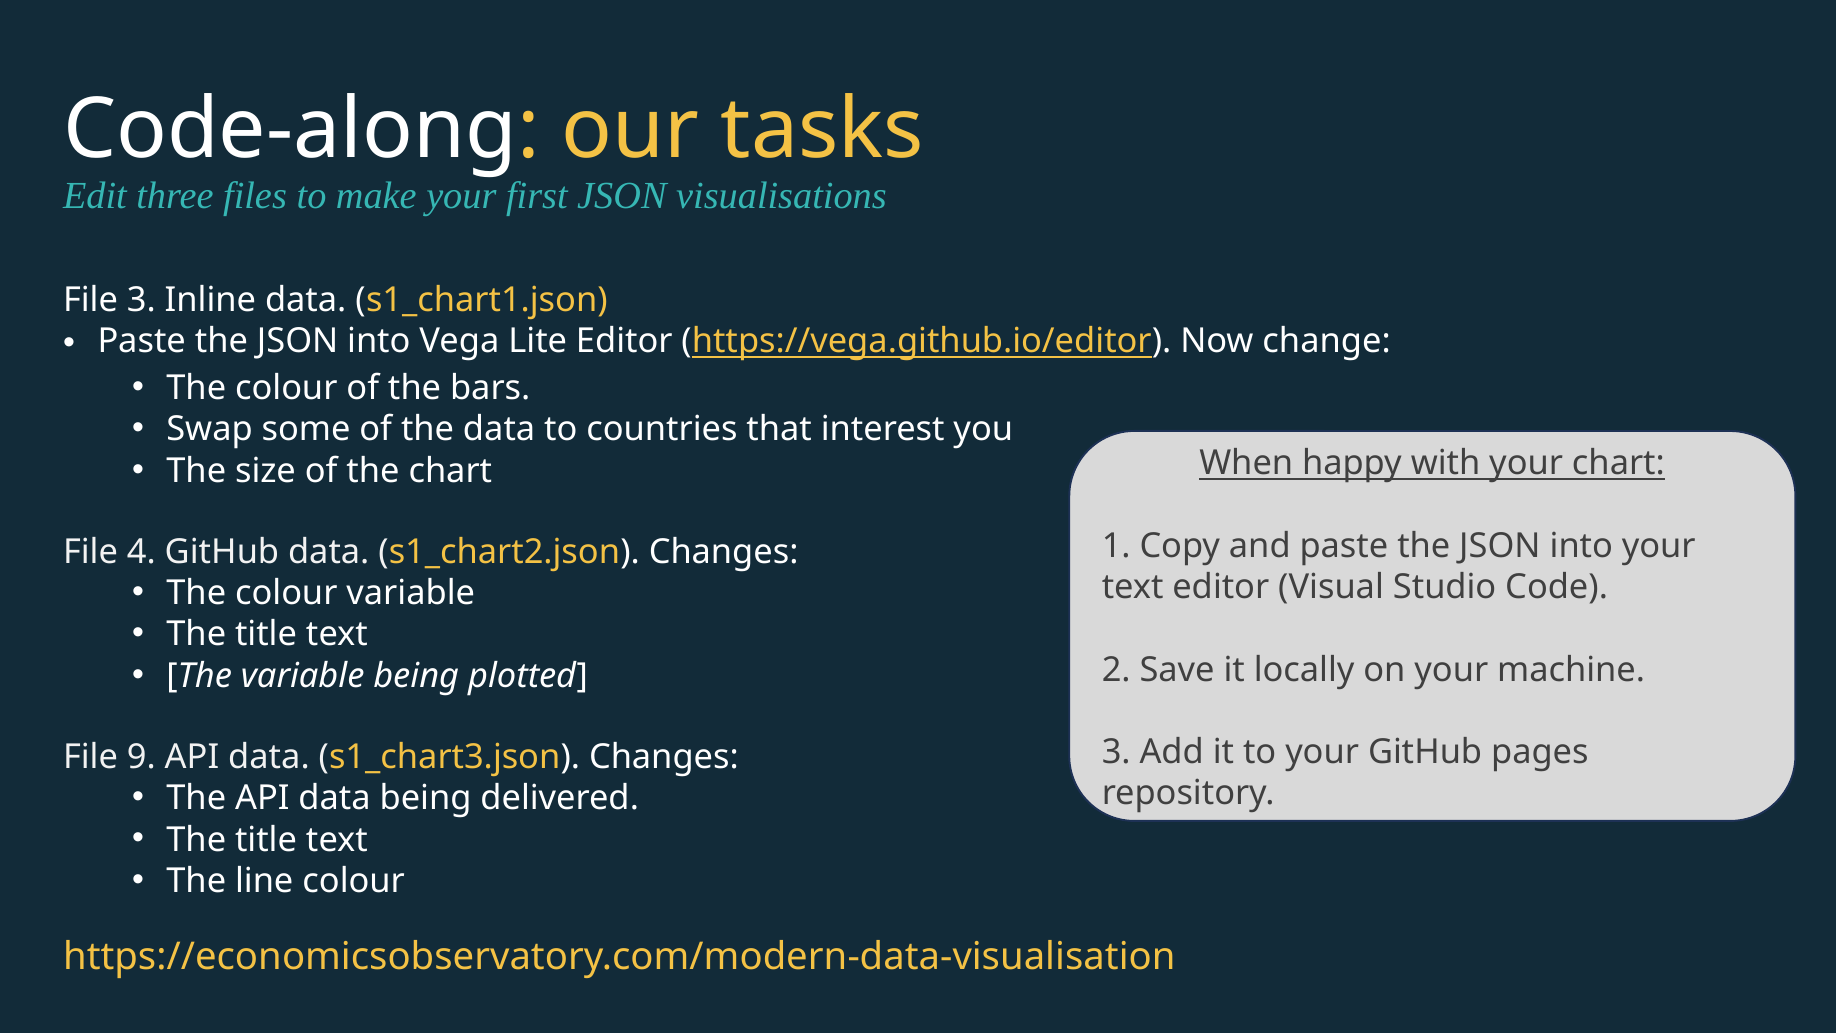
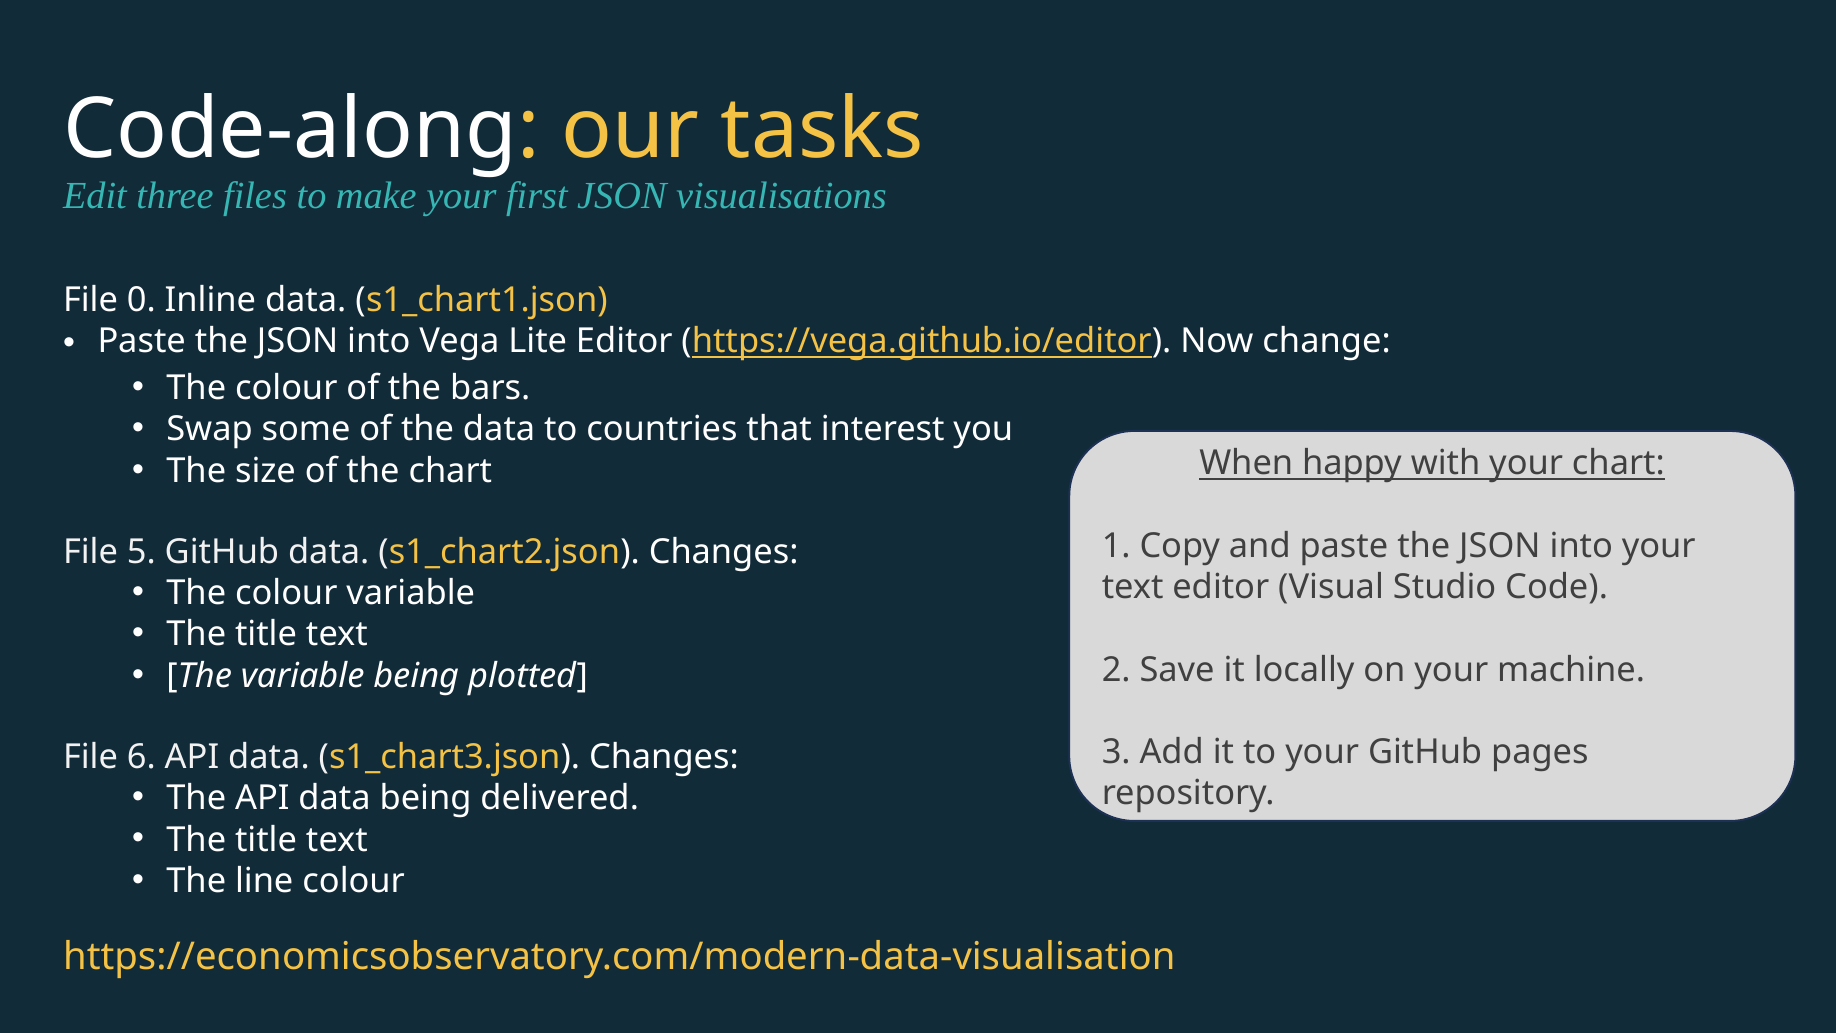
File 3: 3 -> 0 (141, 300)
4: 4 -> 5 (141, 552)
9: 9 -> 6 (141, 757)
